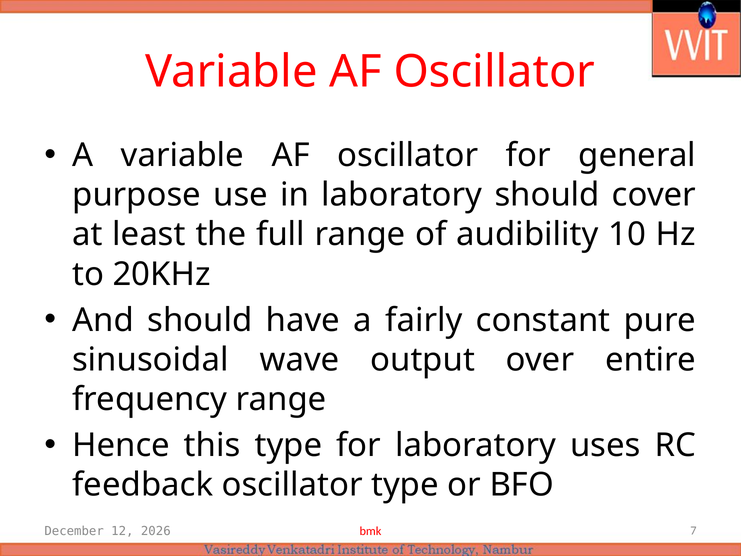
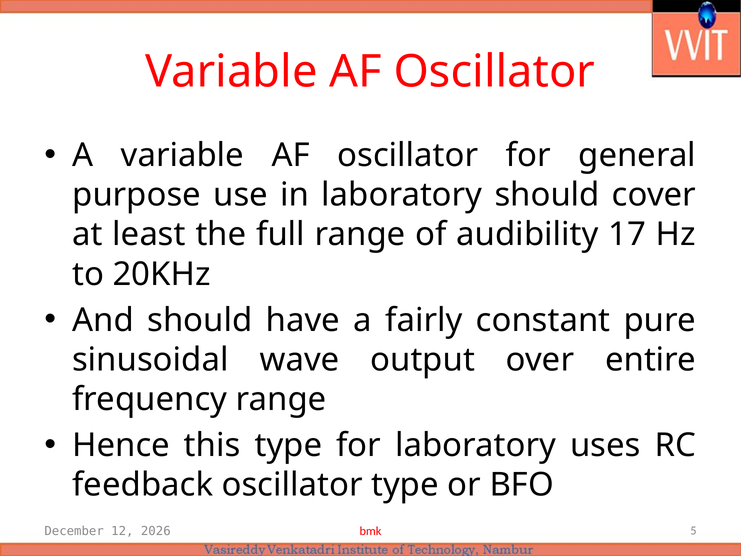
10: 10 -> 17 (627, 235)
7: 7 -> 5 (693, 531)
